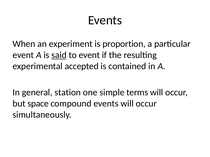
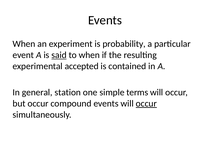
proportion: proportion -> probability (124, 44)
to event: event -> when (89, 55)
but space: space -> occur (38, 104)
occur underline: none -> present (146, 104)
